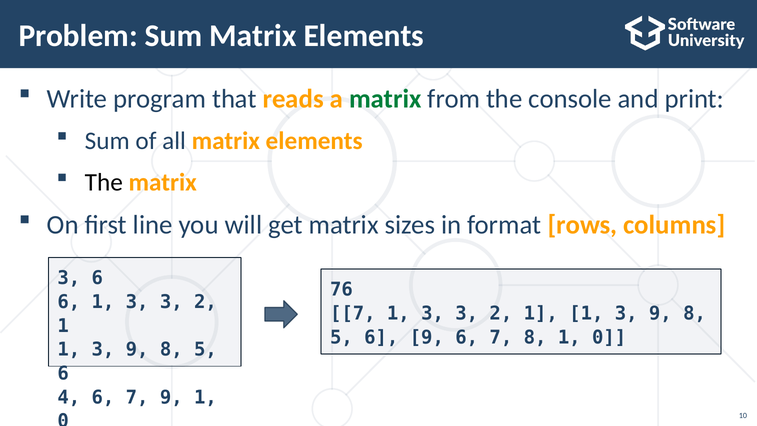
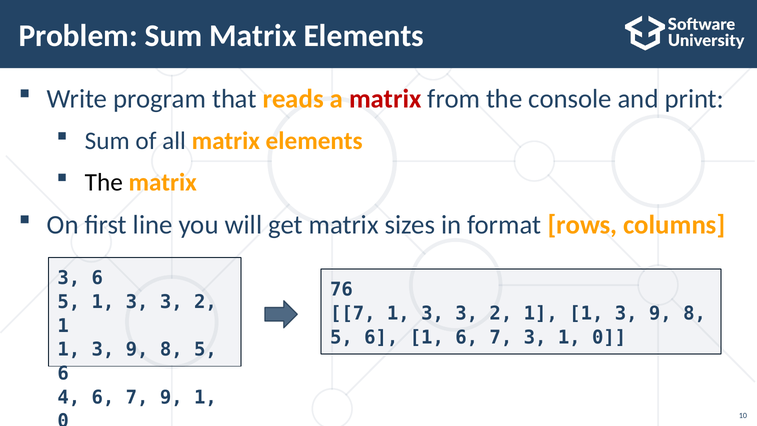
matrix colour: green -> red (385, 99)
6: 6 -> 5 (69, 302)
6 9: 9 -> 1 (427, 337)
7 8: 8 -> 3 (535, 337)
